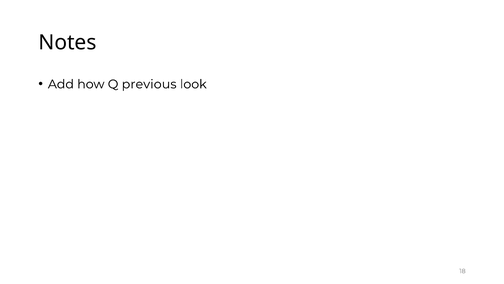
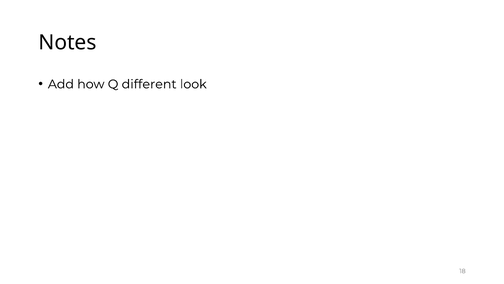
previous: previous -> different (149, 84)
